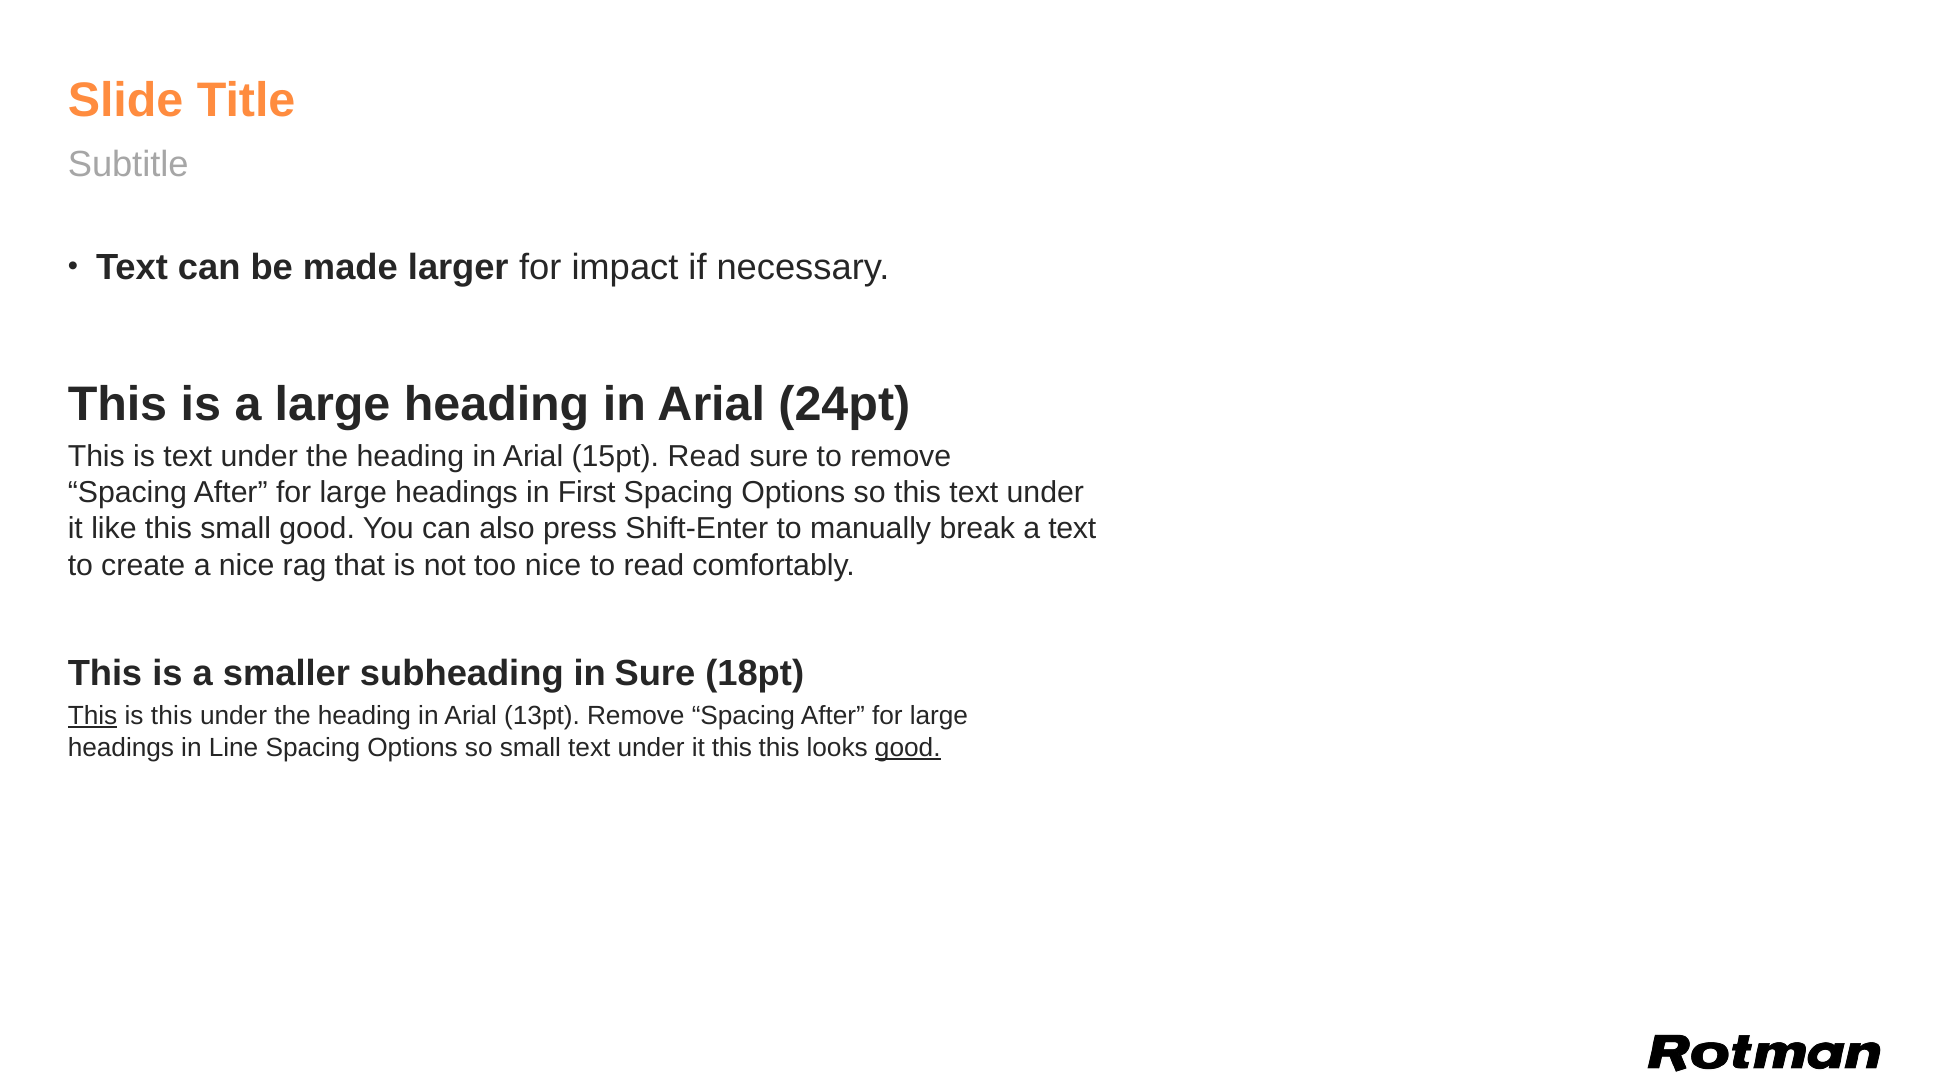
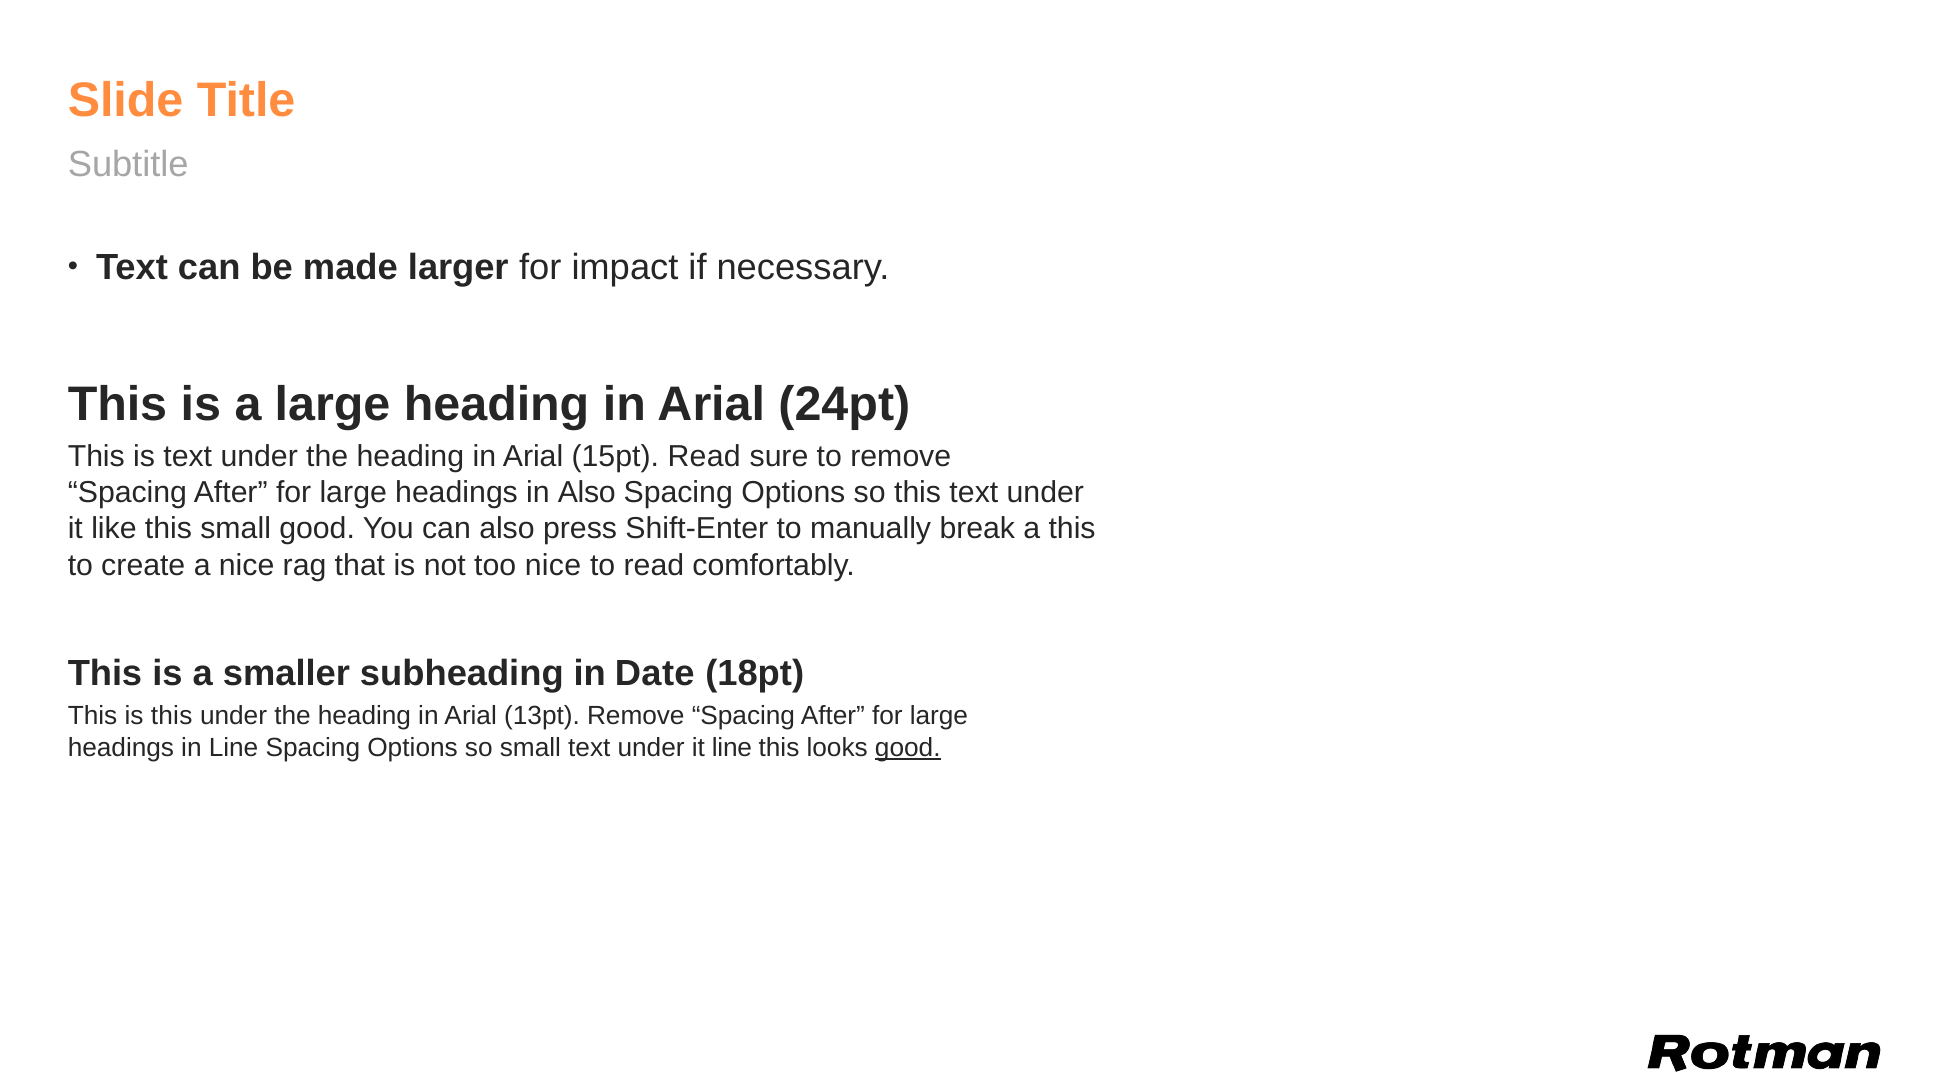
in First: First -> Also (587, 492)
a text: text -> this (1072, 529)
in Sure: Sure -> Date (655, 674)
This underline: present -> none (93, 716)
it this: this -> line (732, 747)
